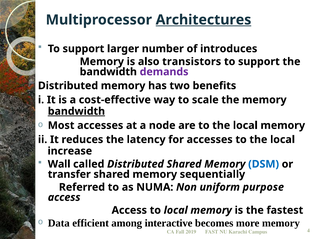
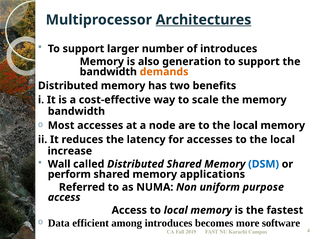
transistors: transistors -> generation (192, 62)
demands colour: purple -> orange (164, 72)
bandwidth underline: present -> none (76, 111)
transfer: transfer -> perform (69, 174)
sequentially: sequentially -> applications (212, 174)
among interactive: interactive -> introduces (169, 223)
more memory: memory -> software (281, 223)
